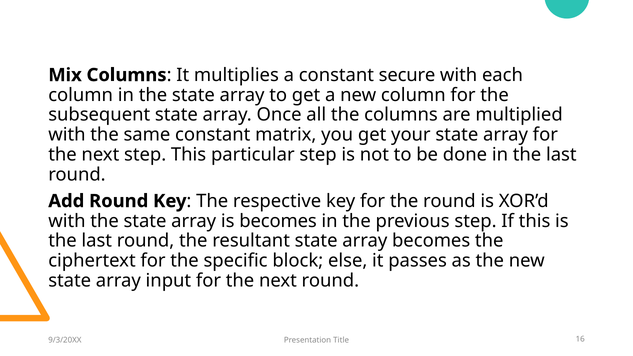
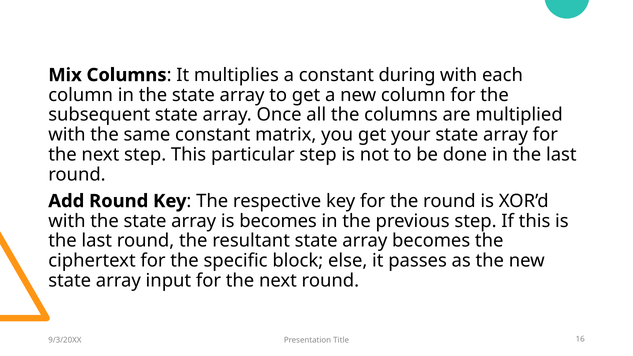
secure: secure -> during (407, 75)
